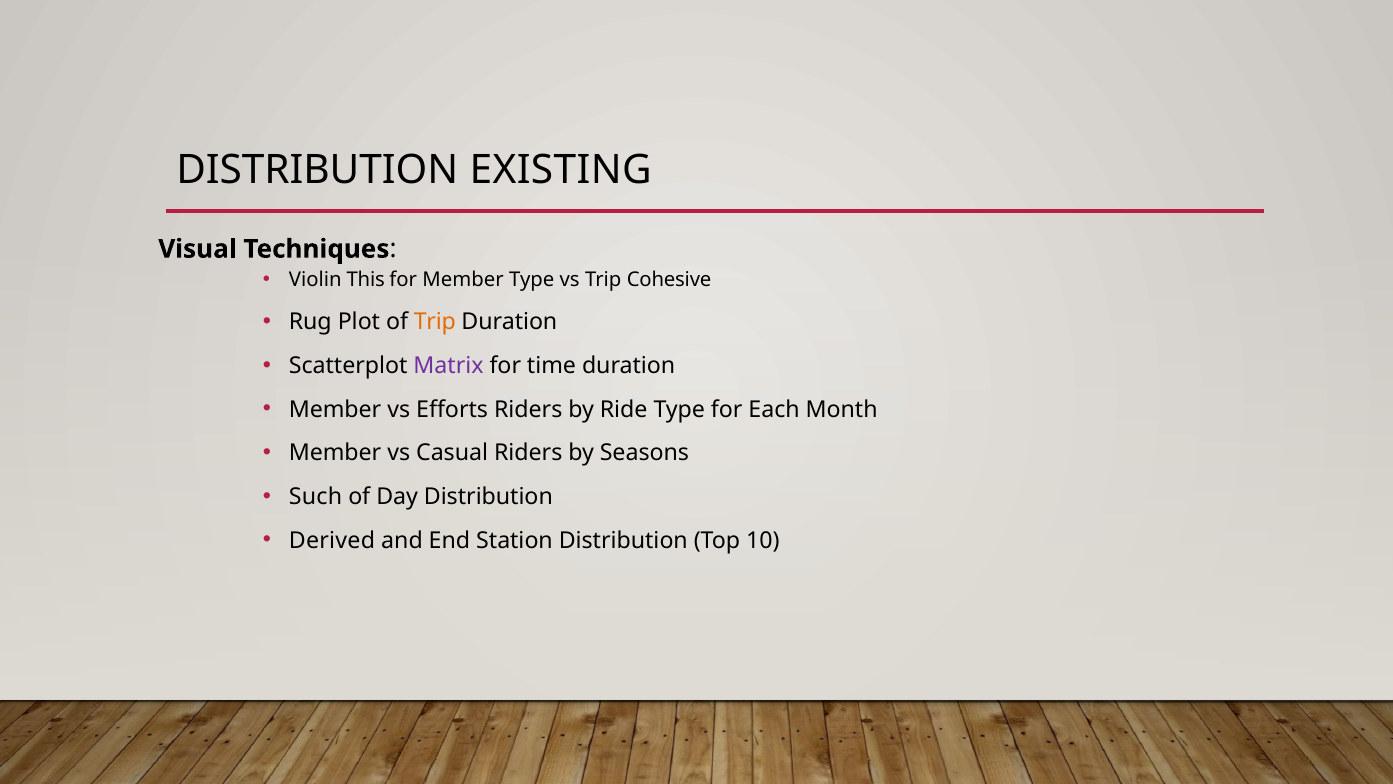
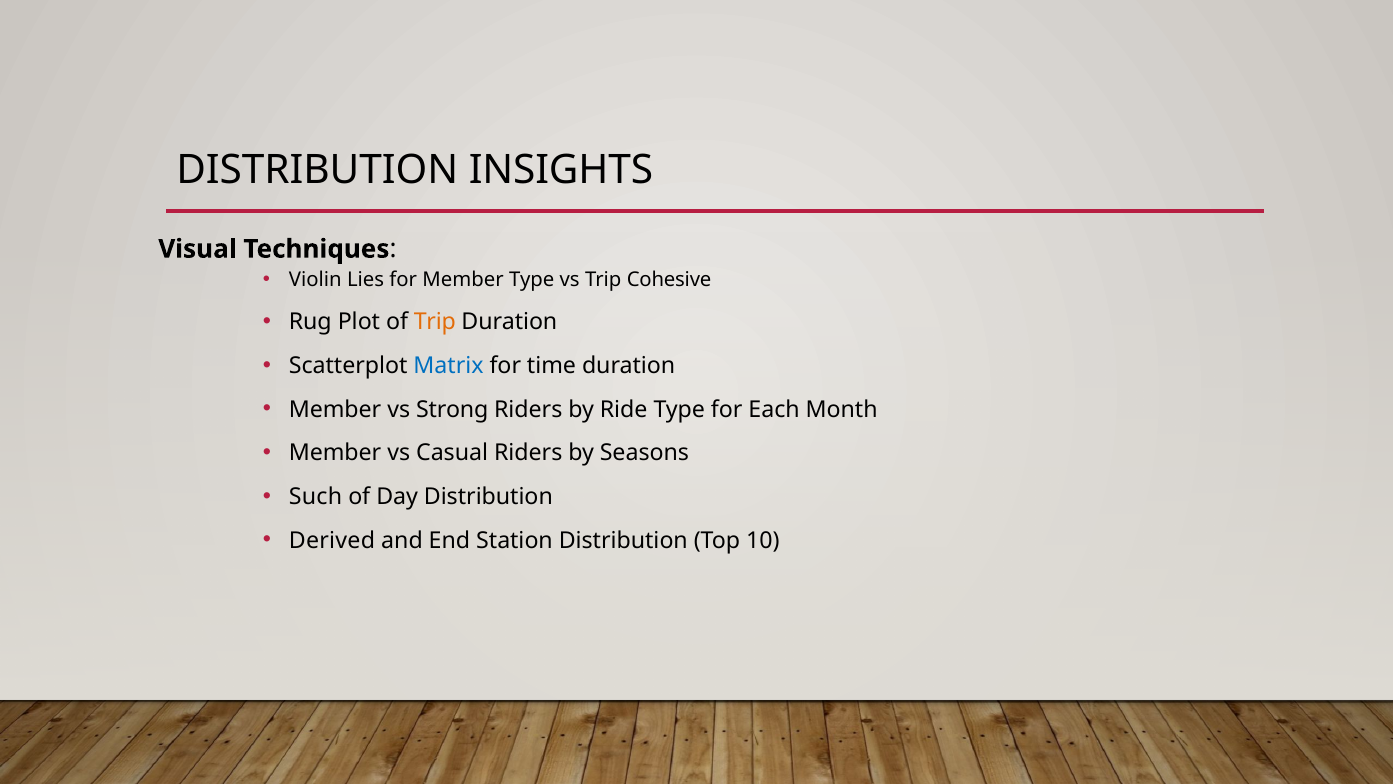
EXISTING: EXISTING -> INSIGHTS (561, 170)
This: This -> Lies (366, 280)
Matrix colour: purple -> blue (449, 366)
Efforts: Efforts -> Strong (452, 409)
